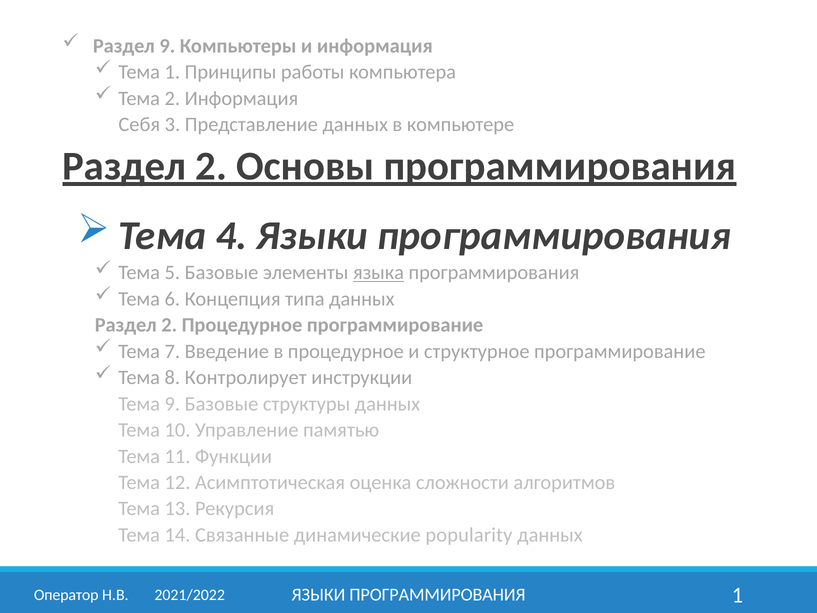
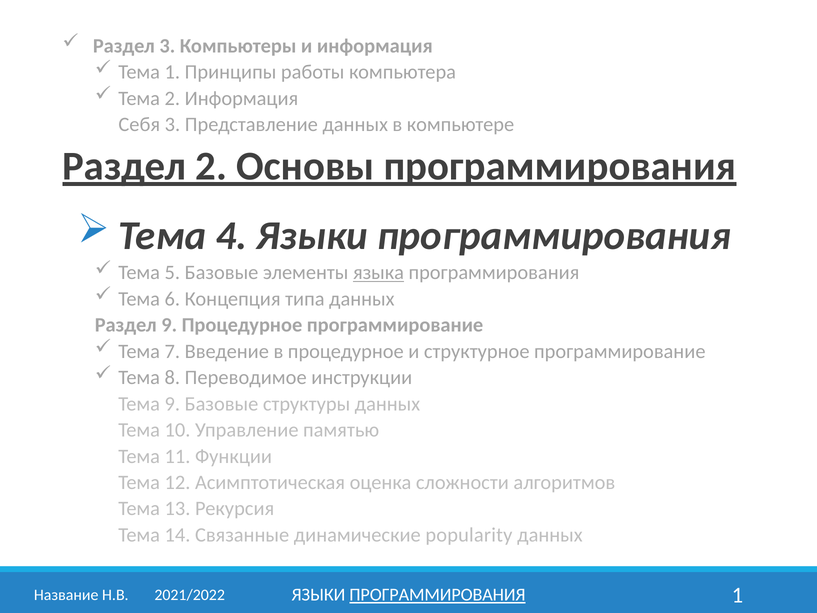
Раздел 9: 9 -> 3 (167, 46)
2: 2 -> 9 (169, 325)
Контролирует: Контролирует -> Переводимое (246, 377)
ПРОГРАММИРОВАНИЯ underline: none -> present (437, 595)
Оператор: Оператор -> Название (66, 595)
